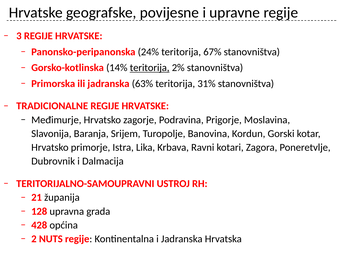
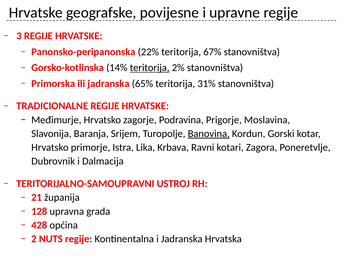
24%: 24% -> 22% (148, 52)
63%: 63% -> 65% (142, 84)
Banovina underline: none -> present (209, 134)
